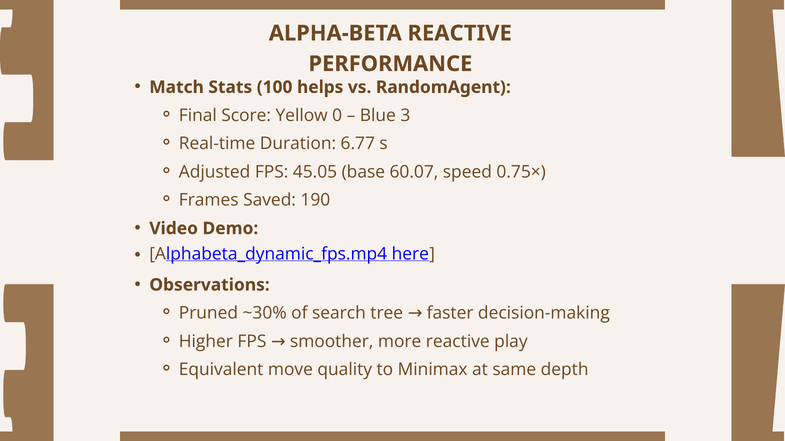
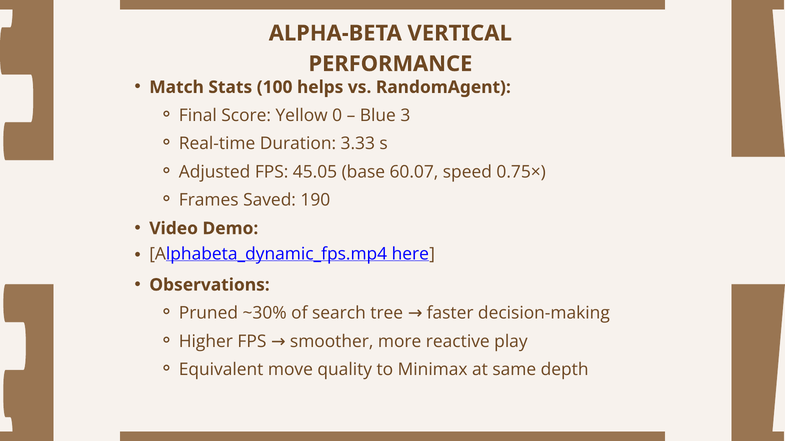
ALPHA-BETA REACTIVE: REACTIVE -> VERTICAL (460, 33)
6.77: 6.77 -> 3.33 (358, 144)
